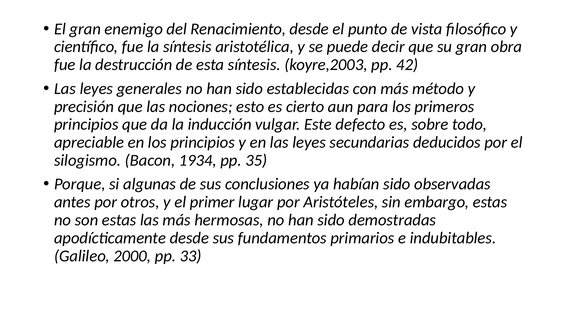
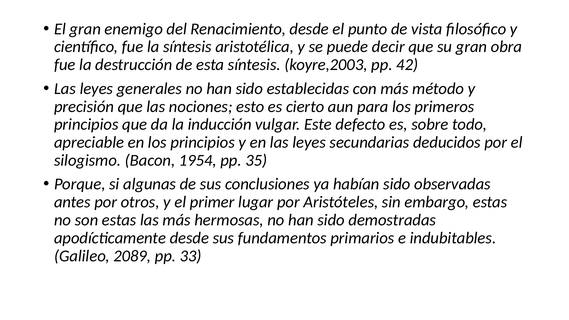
1934: 1934 -> 1954 (198, 160)
2000: 2000 -> 2089 (132, 256)
